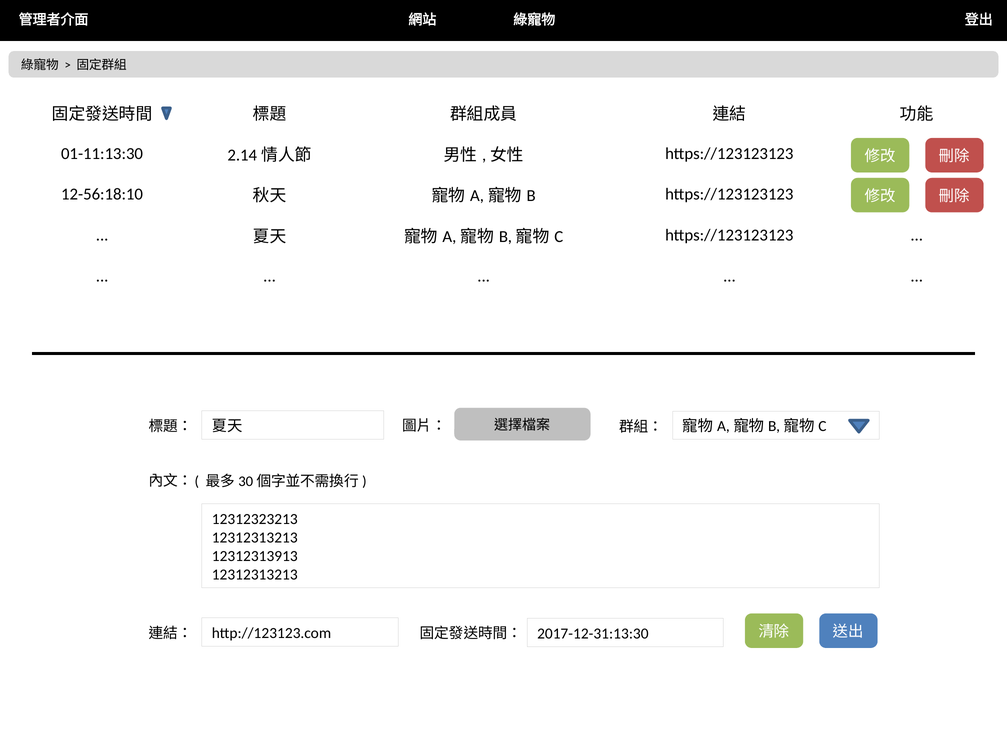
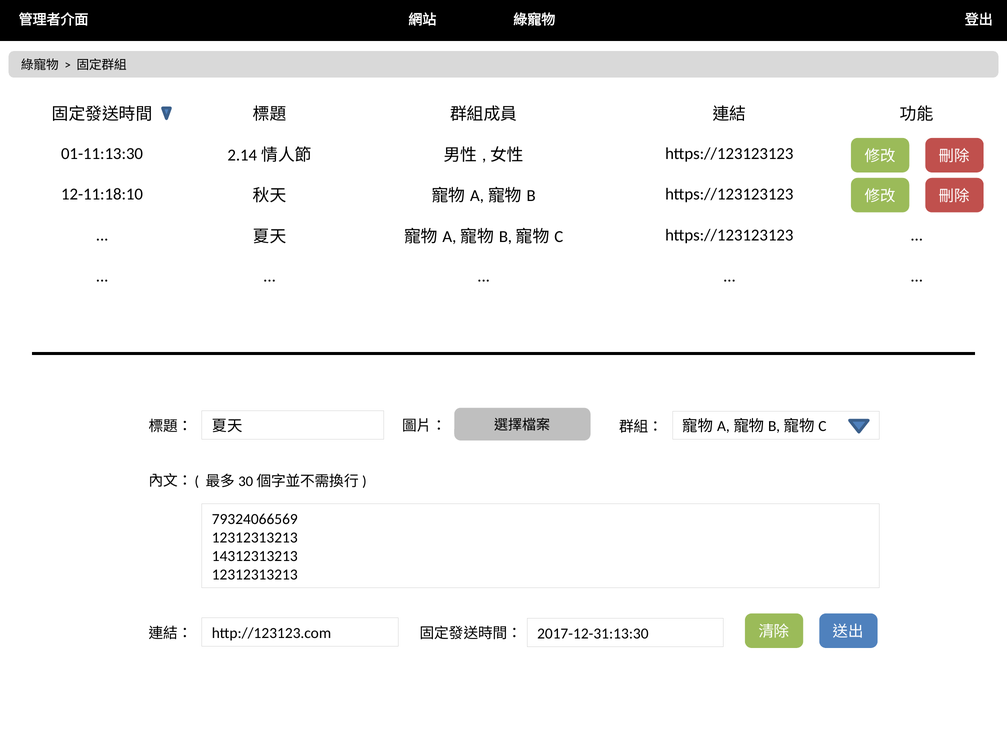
12-56:18:10: 12-56:18:10 -> 12-11:18:10 (102, 194)
12312323213: 12312323213 -> 79324066569 (255, 519)
12312313913: 12312313913 -> 14312313213 (255, 556)
